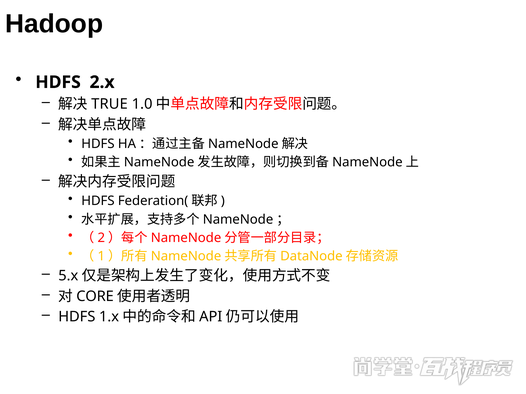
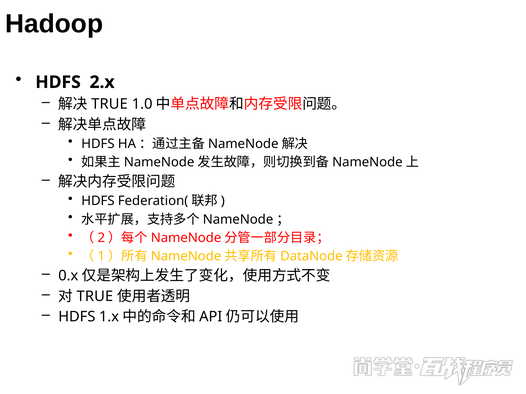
5.x: 5.x -> 0.x (68, 276)
CORE: CORE -> TRUE (95, 297)
